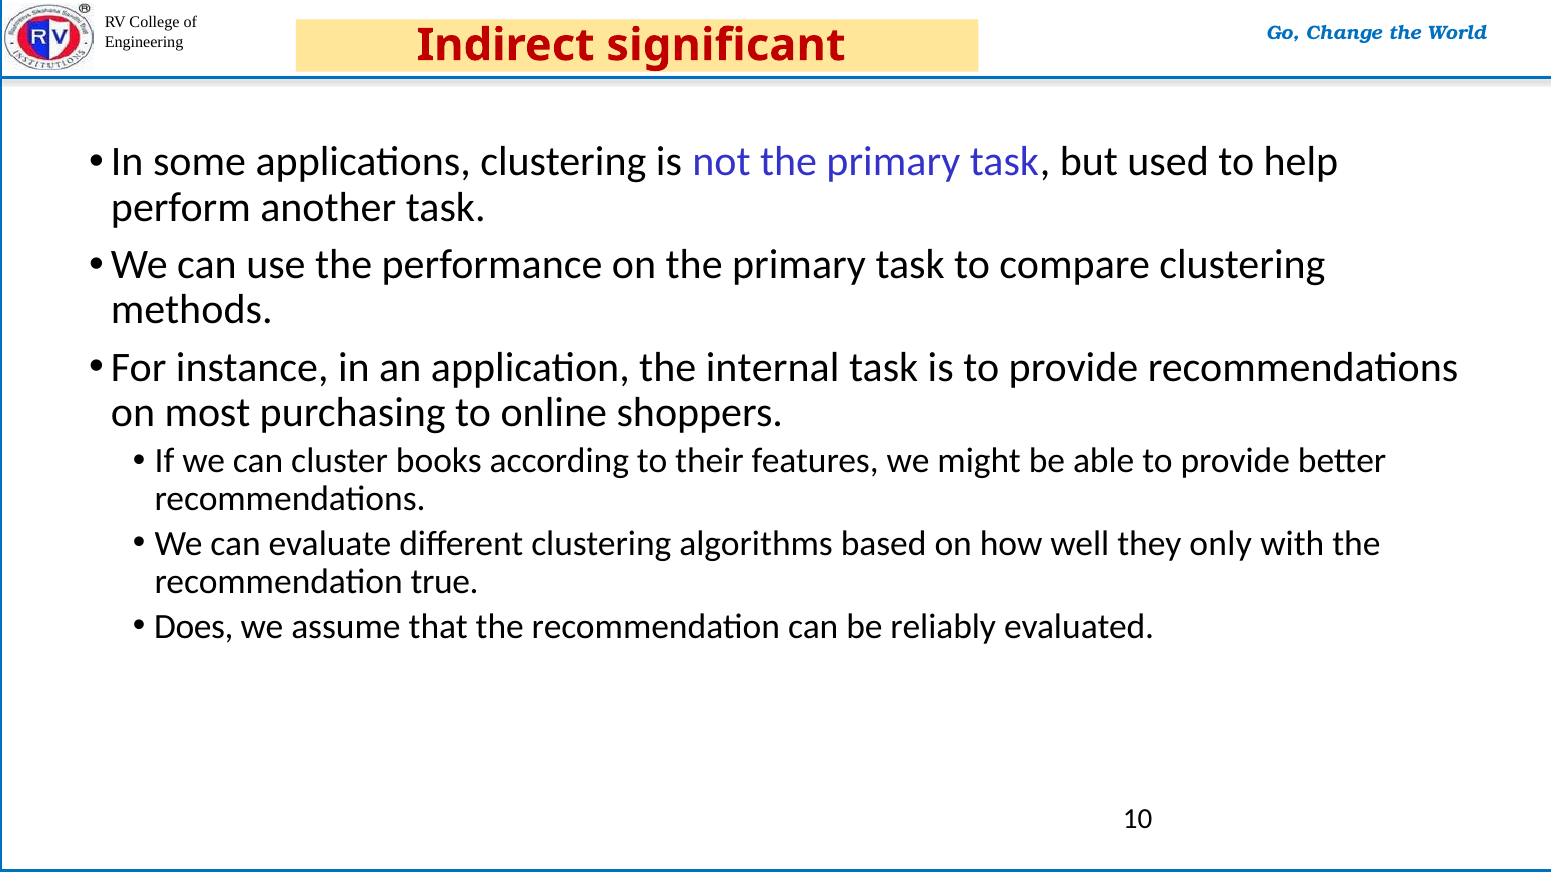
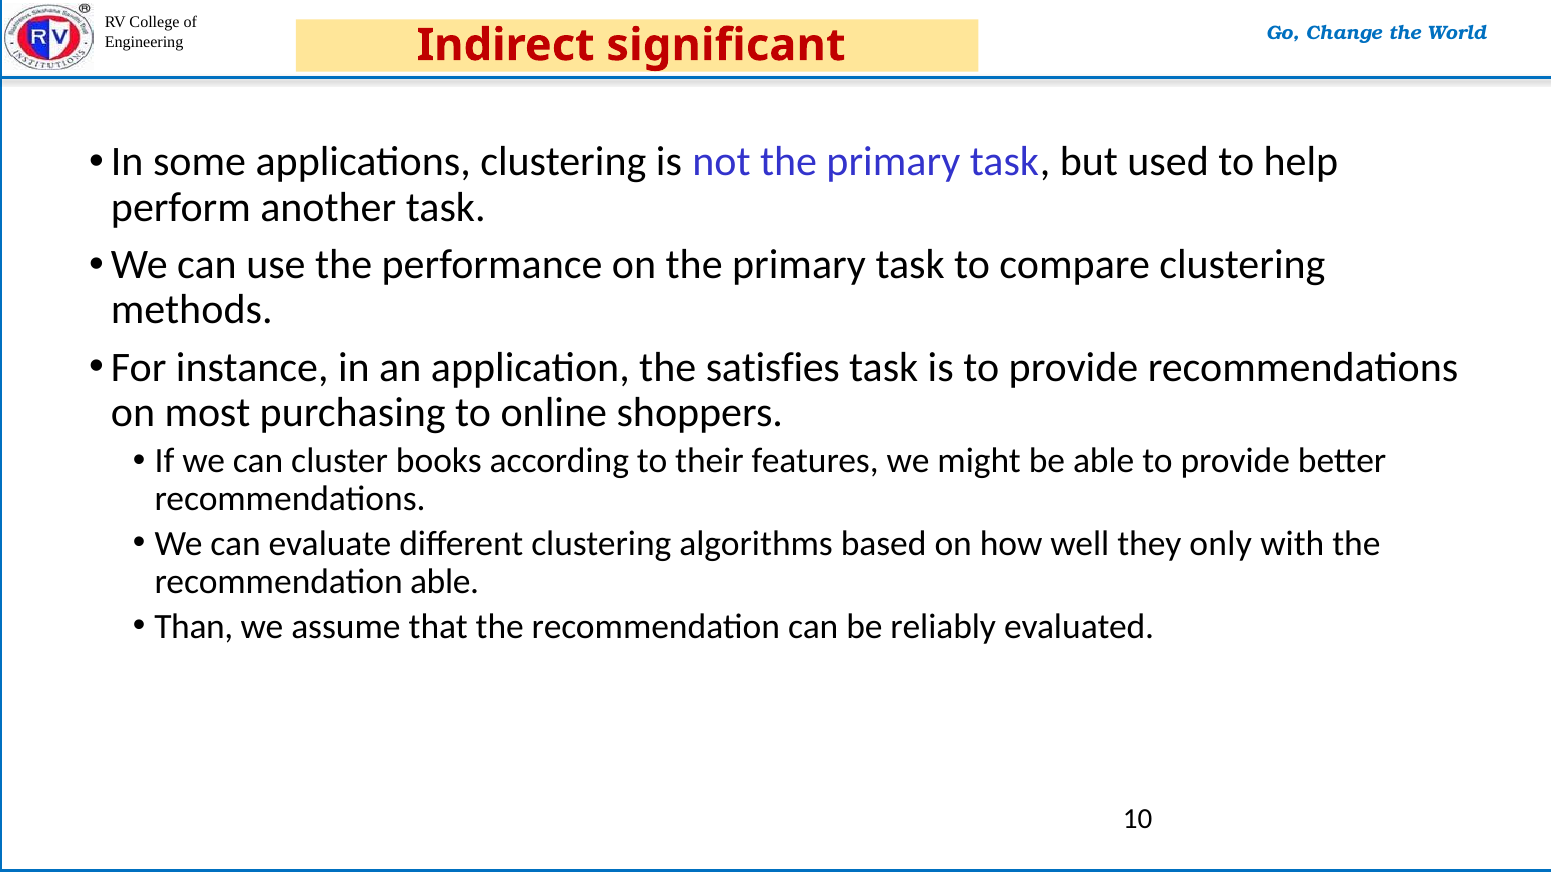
internal: internal -> satisfies (773, 368)
recommendation true: true -> able (445, 582)
Does: Does -> Than (194, 627)
